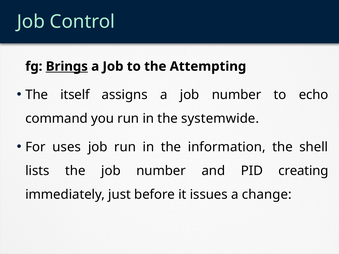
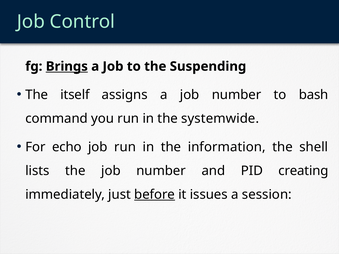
Attempting: Attempting -> Suspending (208, 66)
echo: echo -> bash (314, 95)
uses: uses -> echo (67, 147)
before underline: none -> present (155, 195)
change: change -> session (267, 195)
